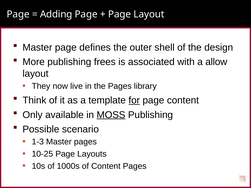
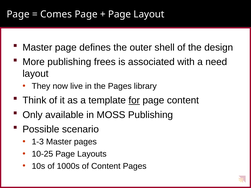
Adding: Adding -> Comes (56, 14)
allow: allow -> need (216, 62)
MOSS underline: present -> none (111, 115)
